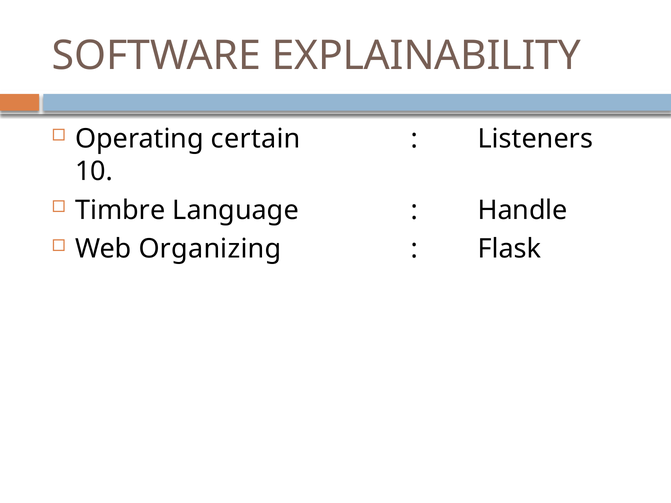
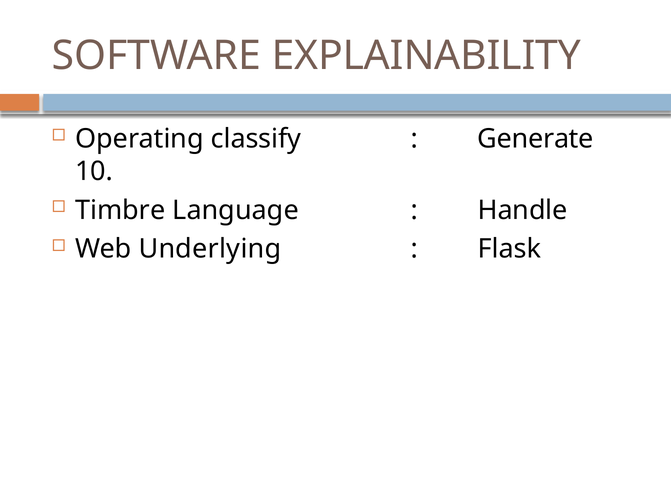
certain: certain -> classify (256, 139)
Listeners: Listeners -> Generate (536, 139)
Organizing: Organizing -> Underlying (210, 249)
